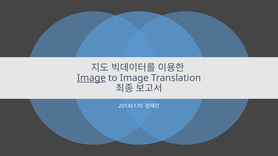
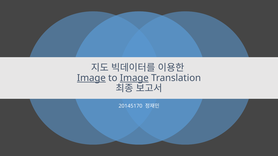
Image underline: none -> present (134, 78)
